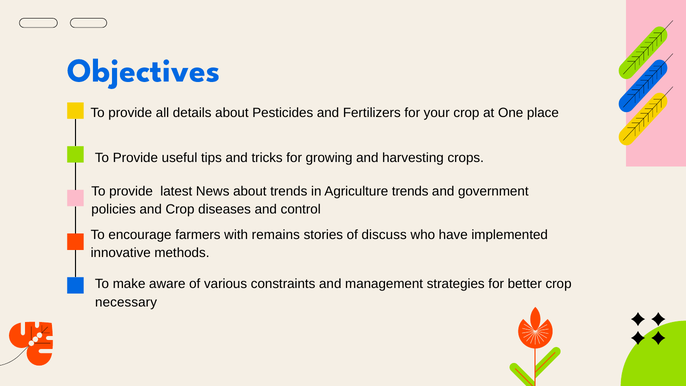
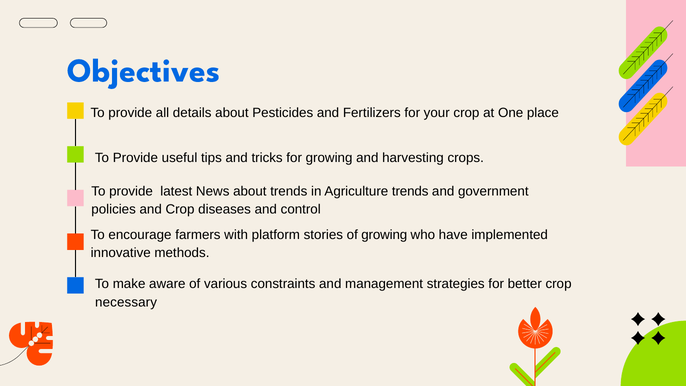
remains: remains -> platform (276, 235)
of discuss: discuss -> growing (384, 235)
